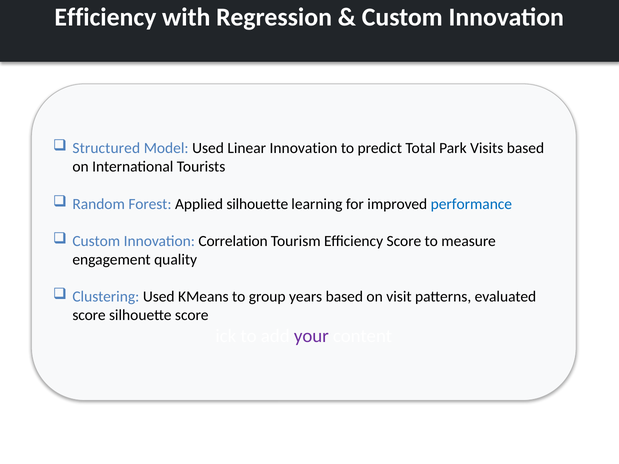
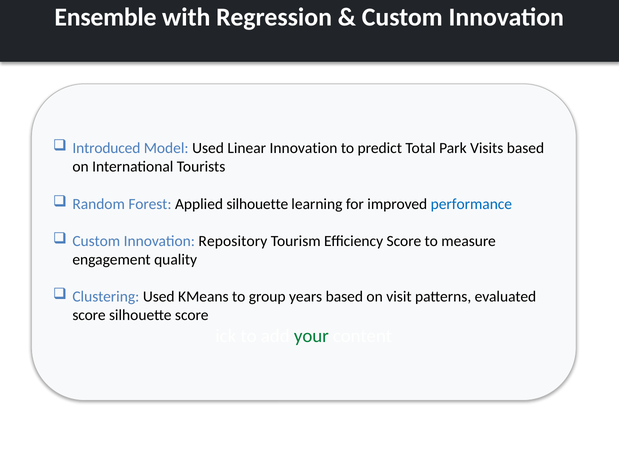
Efficiency: Efficiency -> Ensemble (106, 17)
Structured: Structured -> Introduced (106, 148)
Correlation: Correlation -> Repository (233, 241)
your colour: purple -> green (311, 336)
